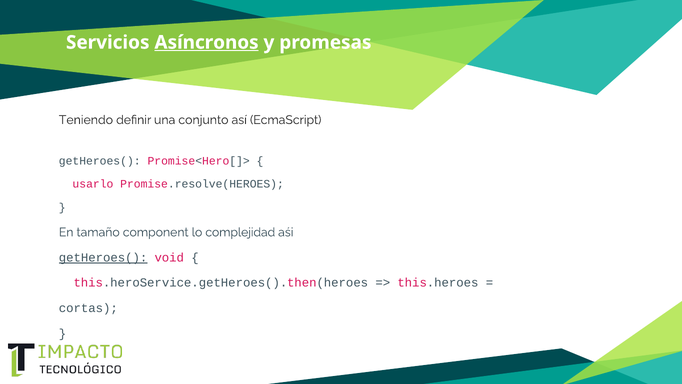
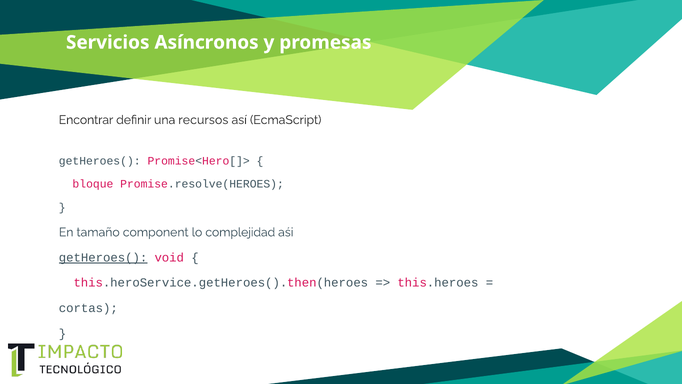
Asíncronos underline: present -> none (207, 42)
Teniendo: Teniendo -> Encontrar (86, 120)
conjunto: conjunto -> recursos (203, 120)
usarlo: usarlo -> bloque (93, 184)
